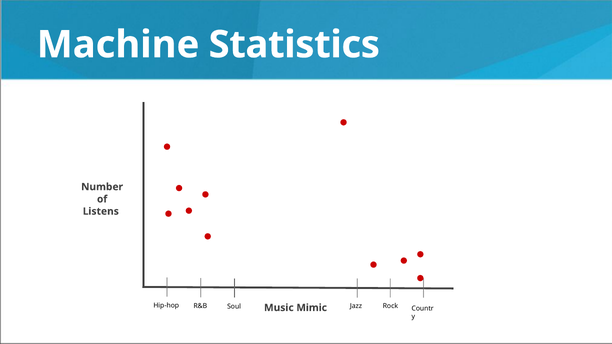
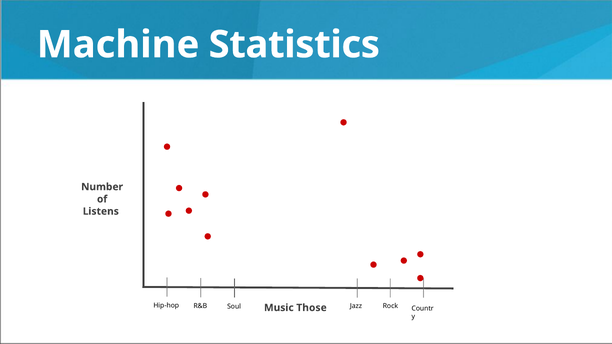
Mimic: Mimic -> Those (312, 308)
